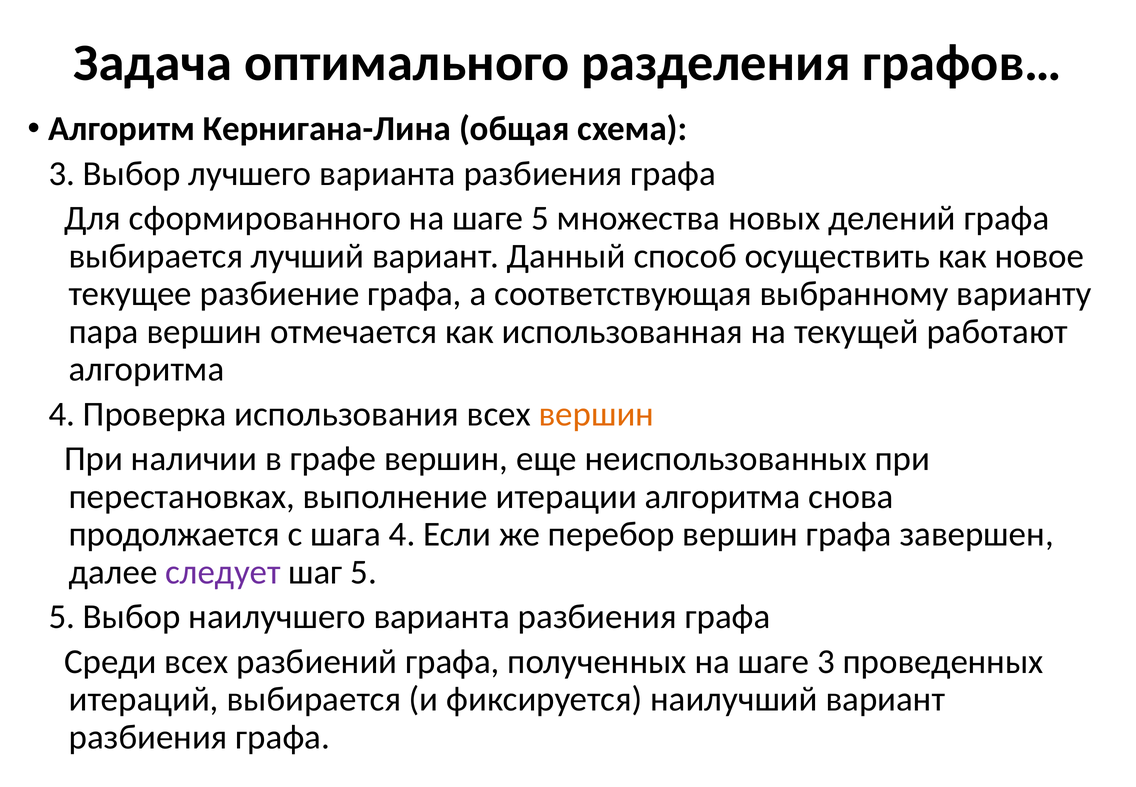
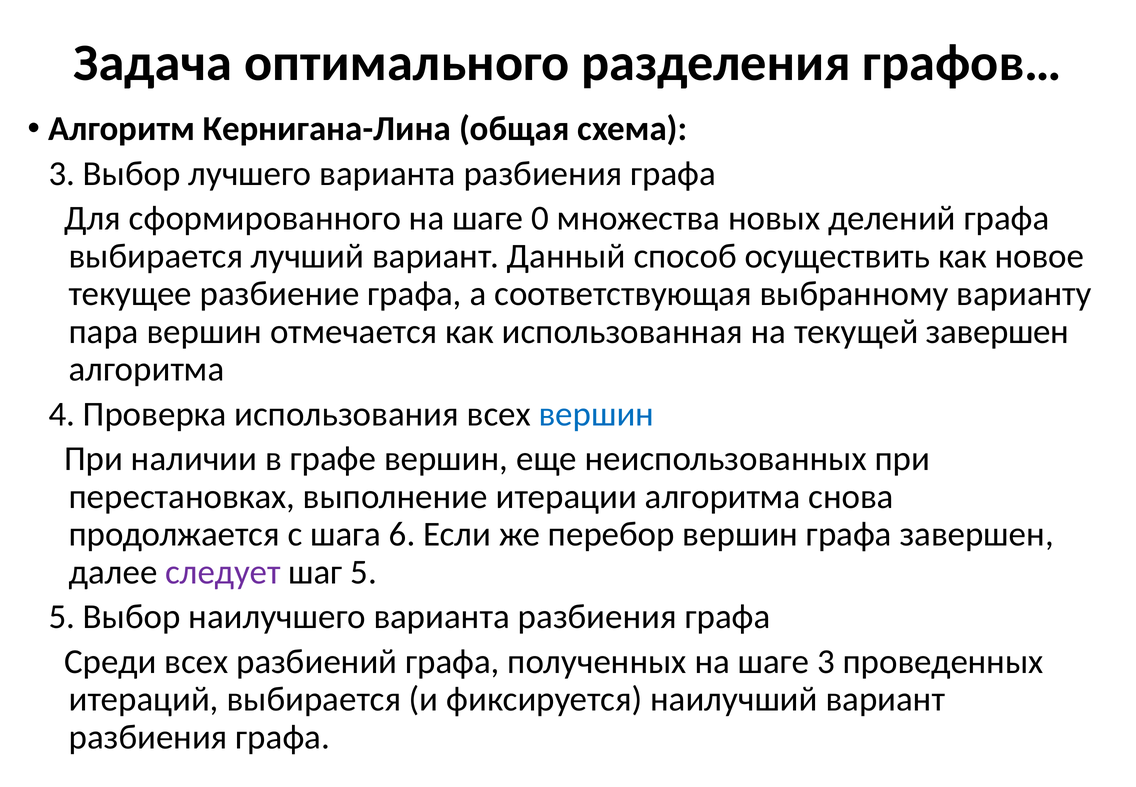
шаге 5: 5 -> 0 (540, 218)
текущей работают: работают -> завершен (997, 331)
вершин colour: orange -> blue (596, 414)
шага 4: 4 -> 6 (402, 534)
